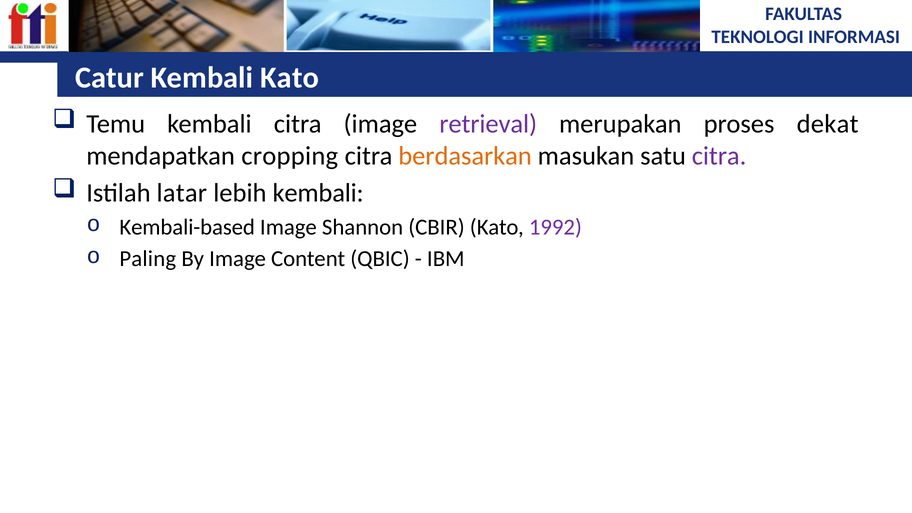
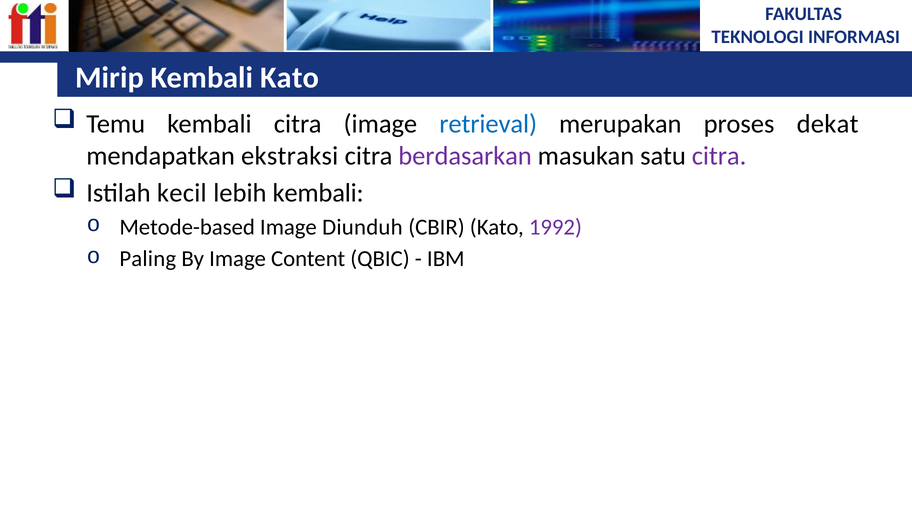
Catur: Catur -> Mirip (110, 78)
retrieval colour: purple -> blue (488, 124)
cropping: cropping -> ekstraksi (290, 156)
berdasarkan colour: orange -> purple (465, 156)
latar: latar -> kecil (182, 193)
Kembali-based: Kembali-based -> Metode-based (187, 227)
Shannon: Shannon -> Diunduh (362, 227)
